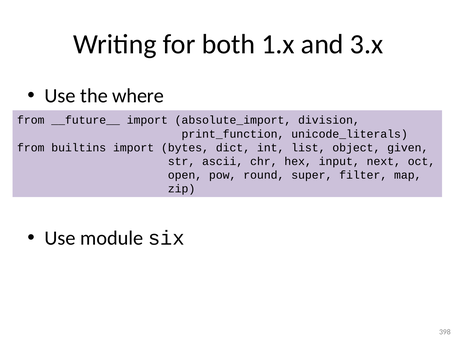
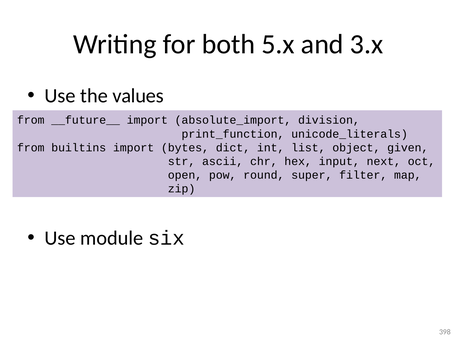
1.x: 1.x -> 5.x (278, 44)
where: where -> values (138, 96)
